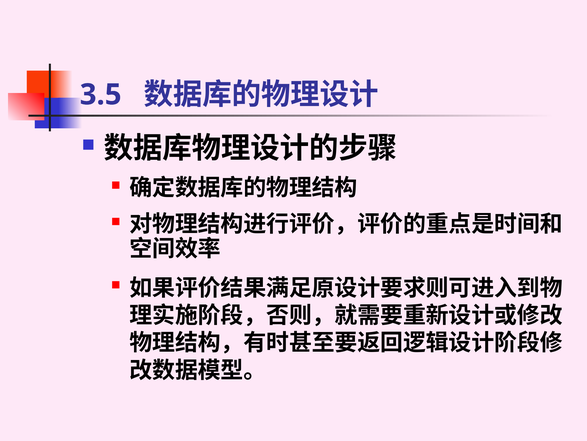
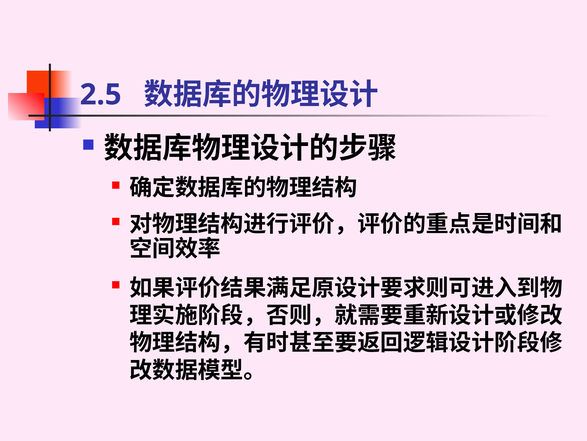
3.5: 3.5 -> 2.5 (101, 94)
